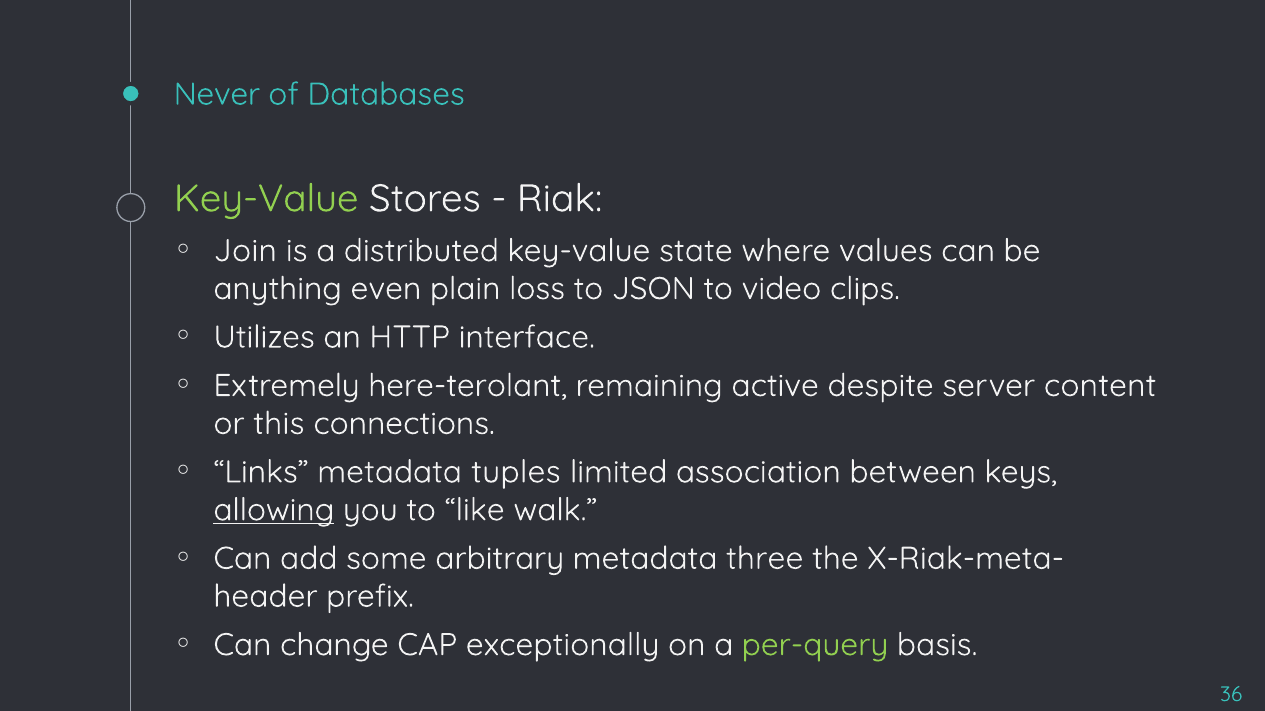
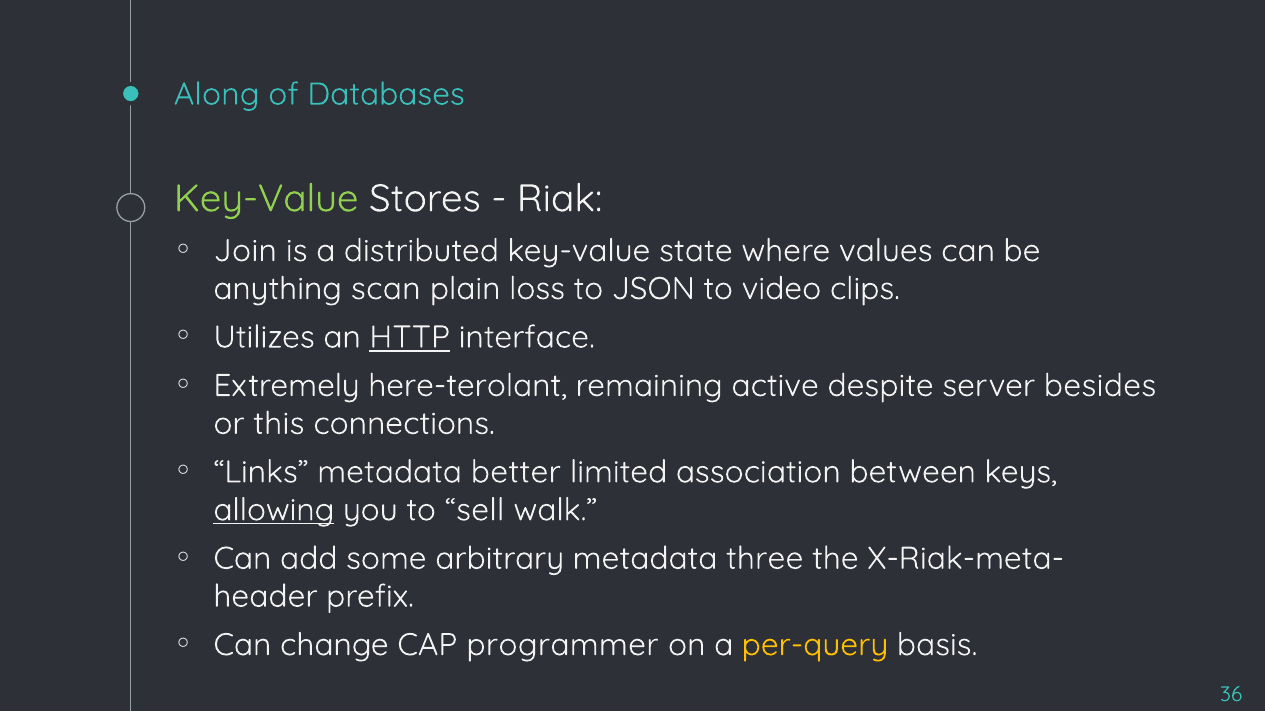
Never: Never -> Along (217, 94)
even: even -> scan (386, 289)
HTTP underline: none -> present (410, 337)
content: content -> besides (1100, 386)
tuples: tuples -> better (516, 472)
like: like -> sell (475, 510)
exceptionally: exceptionally -> programmer (562, 645)
per-query colour: light green -> yellow (815, 645)
